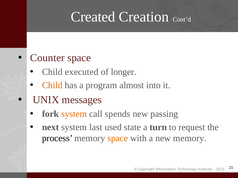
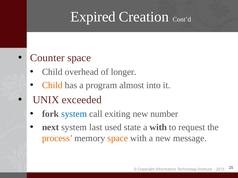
Created: Created -> Expired (93, 17)
executed: executed -> overhead (82, 72)
messages: messages -> exceeded (82, 100)
system colour: orange -> blue (74, 114)
spends: spends -> exiting (118, 114)
passing: passing -> number (164, 114)
a turn: turn -> with (158, 128)
process colour: black -> orange (57, 139)
new memory: memory -> message (190, 139)
